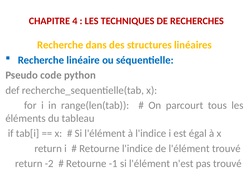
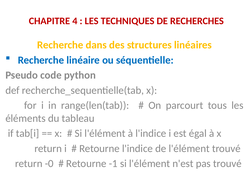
-2: -2 -> -0 (49, 163)
